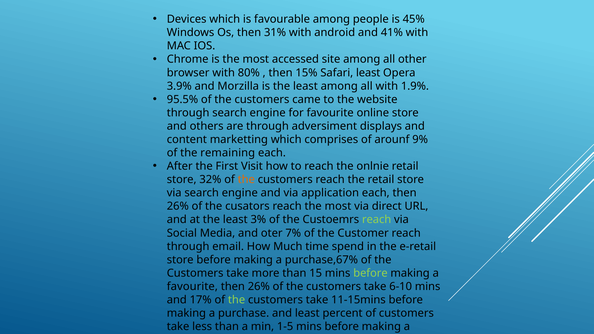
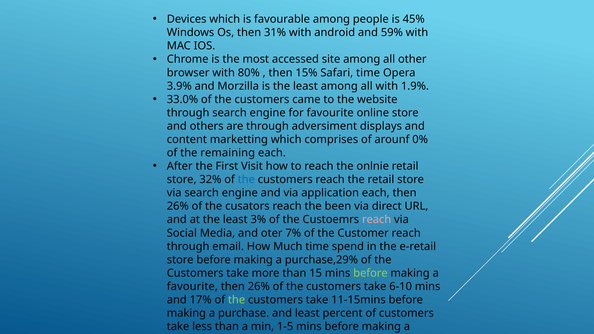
41%: 41% -> 59% (392, 33)
Safari least: least -> time (368, 73)
95.5%: 95.5% -> 33.0% (182, 99)
9%: 9% -> 0% (420, 140)
the colour: orange -> blue (246, 180)
reach the most: most -> been (338, 206)
reach colour: light green -> pink (377, 220)
purchase,67%: purchase,67% -> purchase,29% (321, 260)
